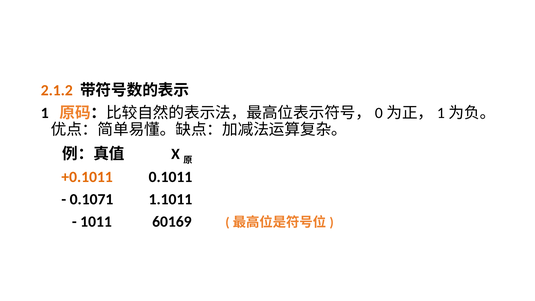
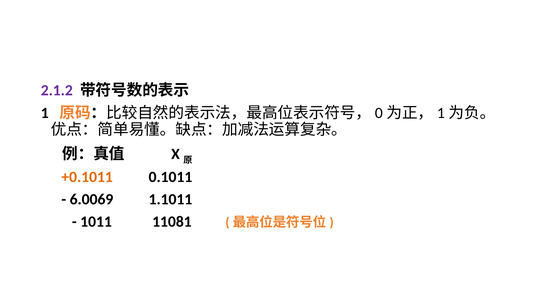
2.1.2 colour: orange -> purple (57, 90)
0.1071: 0.1071 -> 6.0069 (91, 199)
60169: 60169 -> 11081 (172, 222)
